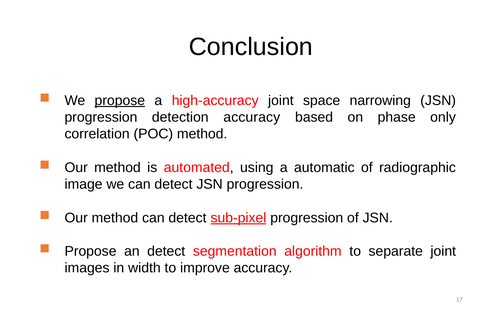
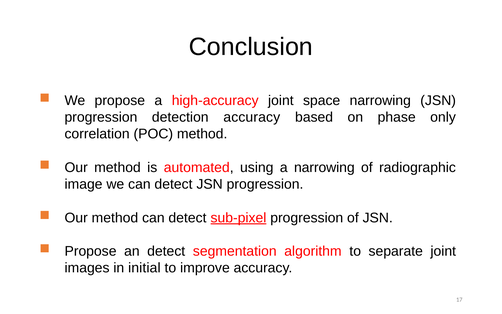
propose underline: present -> none (120, 100)
a automatic: automatic -> narrowing (324, 167)
width: width -> initial (144, 268)
